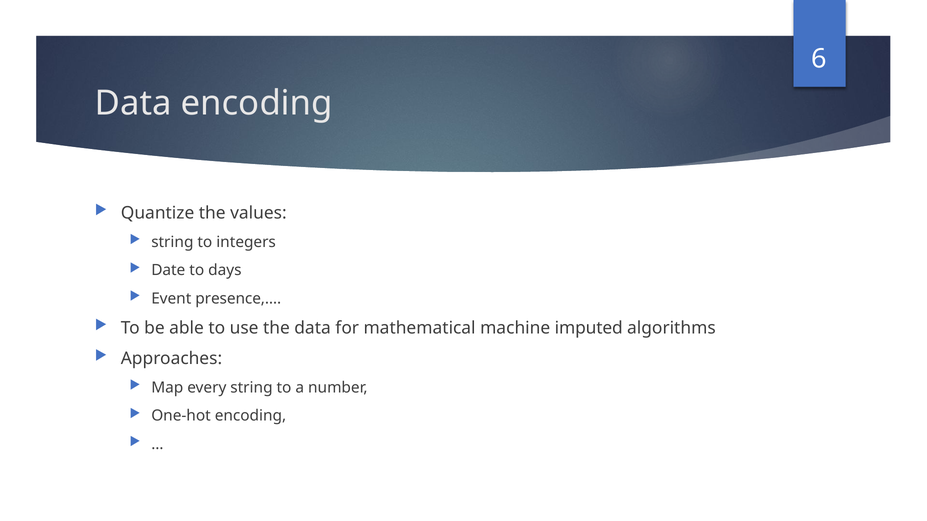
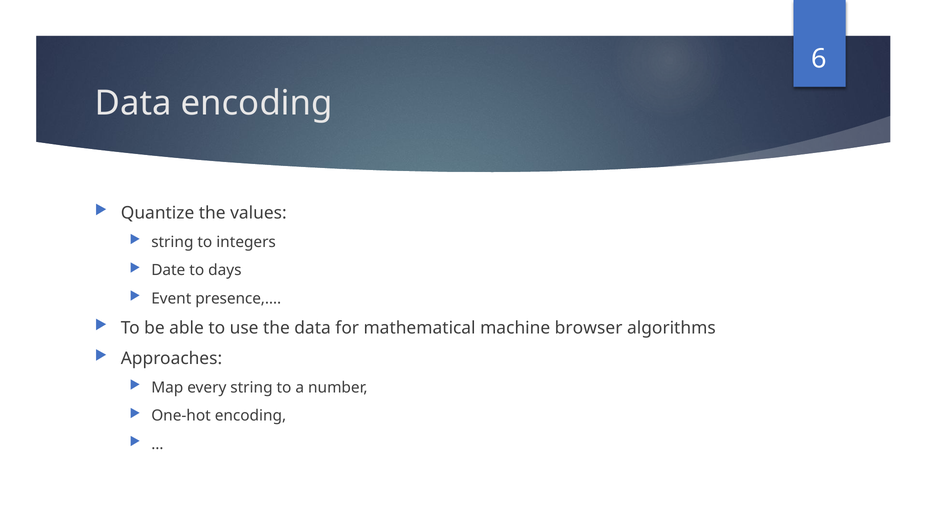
imputed: imputed -> browser (589, 328)
